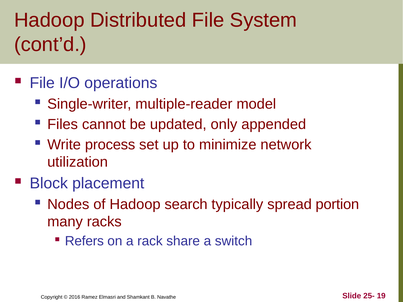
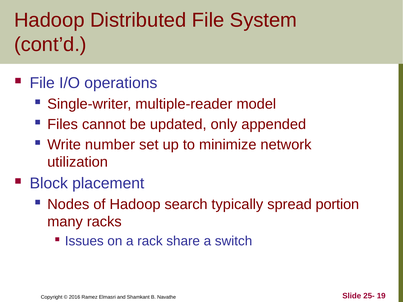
process: process -> number (110, 145)
Refers: Refers -> Issues (84, 241)
